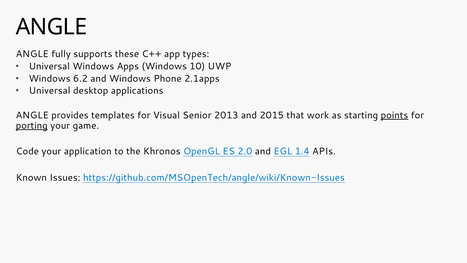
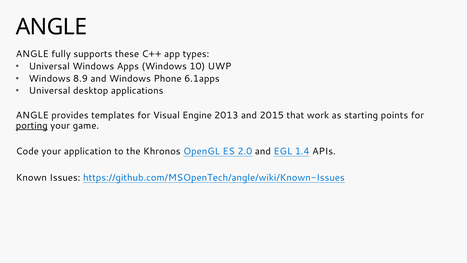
6.2: 6.2 -> 8.9 (80, 78)
2.1apps: 2.1apps -> 6.1apps (202, 78)
Senior: Senior -> Engine (197, 115)
points underline: present -> none (394, 115)
